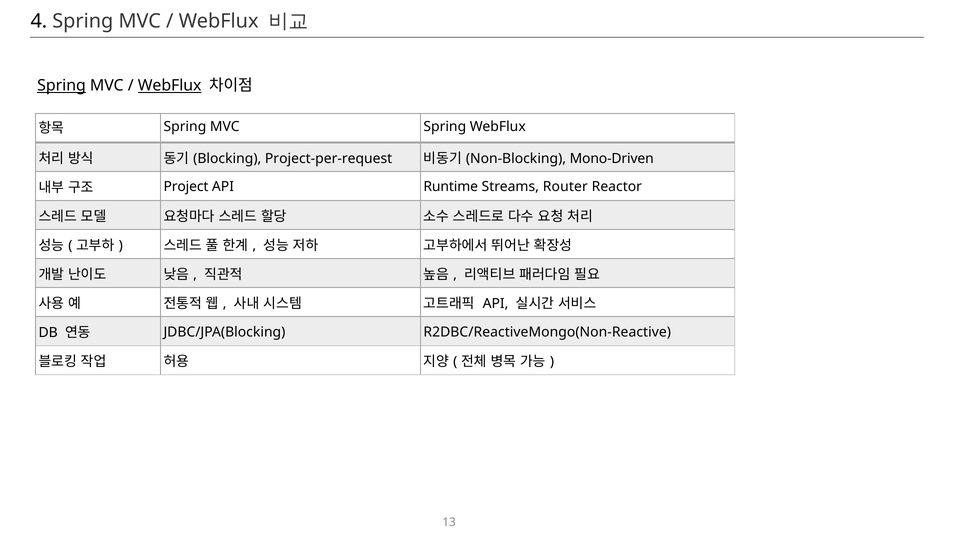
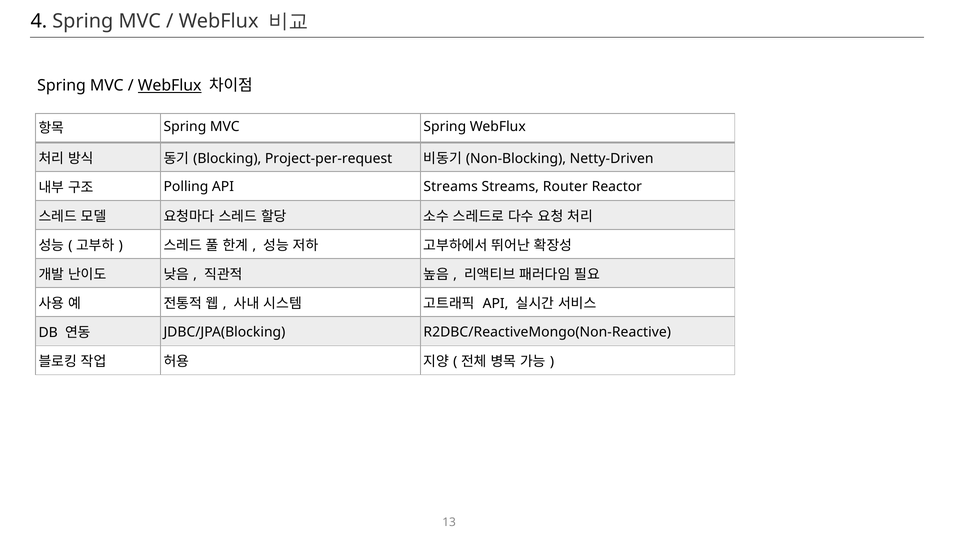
Spring underline: present -> none (62, 86)
Mono-Driven: Mono-Driven -> Netty-Driven (612, 158)
Project: Project -> Polling (186, 187)
API Runtime: Runtime -> Streams (451, 187)
